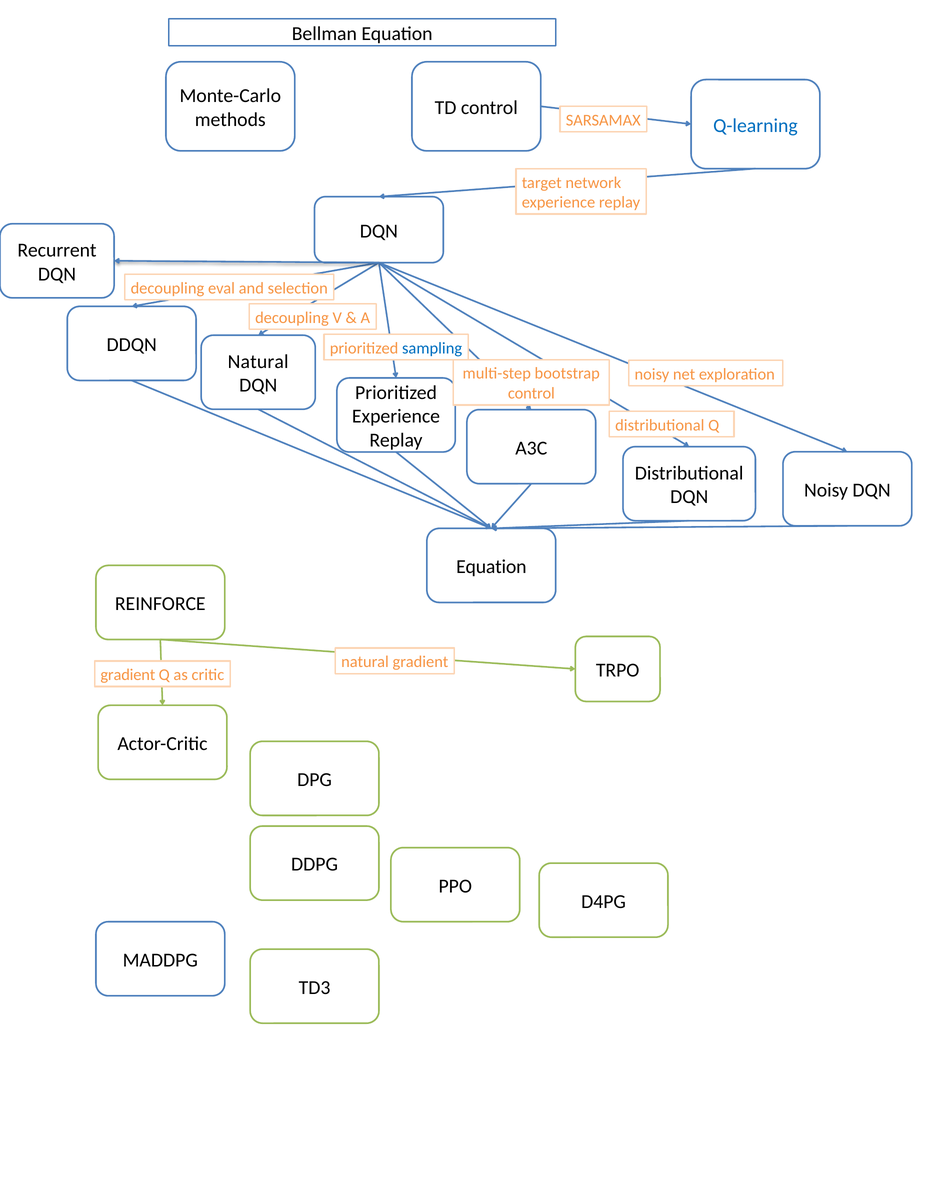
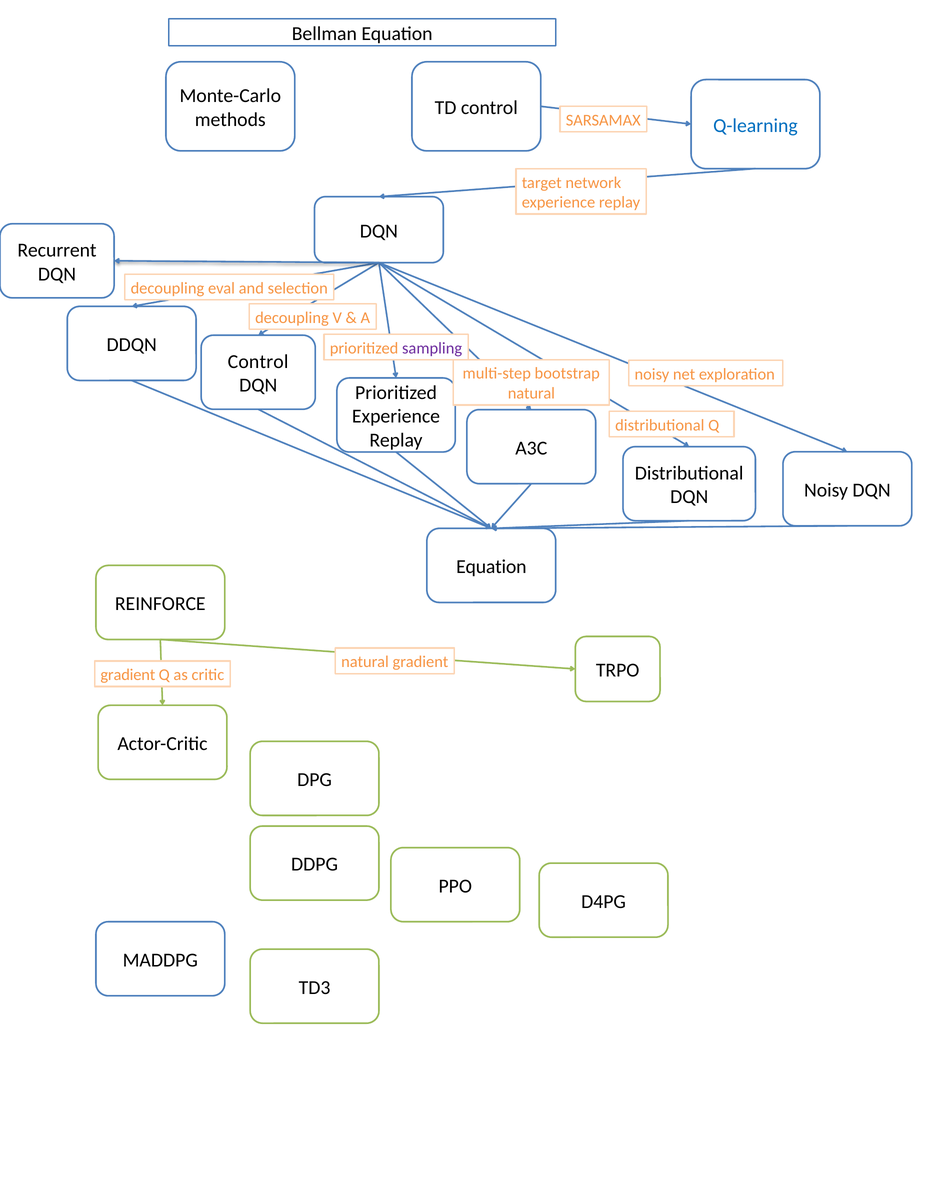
sampling colour: blue -> purple (432, 348)
Natural: Natural -> Control (258, 362)
control: control -> natural (531, 393)
